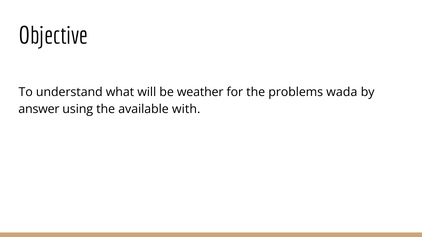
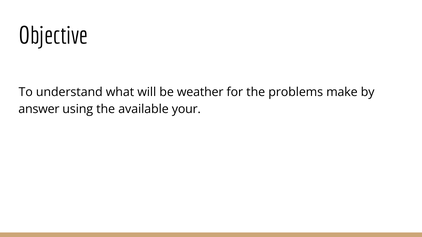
wada: wada -> make (342, 92)
with: with -> your (186, 109)
